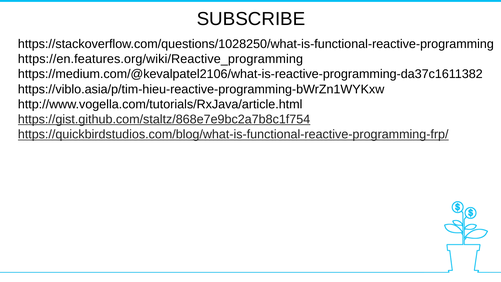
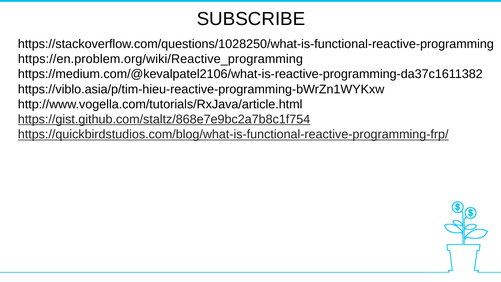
https://en.features.org/wiki/Reactive_programming: https://en.features.org/wiki/Reactive_programming -> https://en.problem.org/wiki/Reactive_programming (160, 59)
